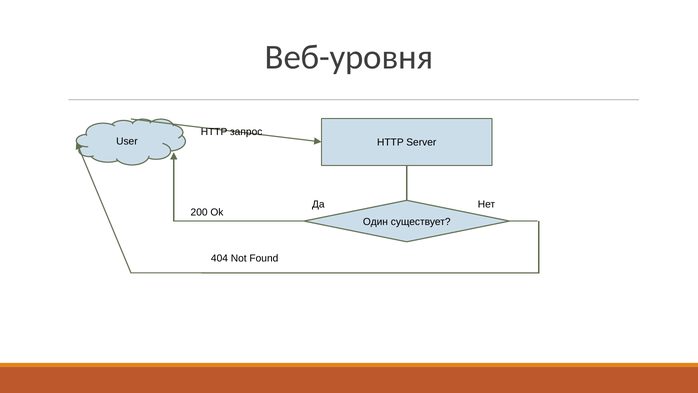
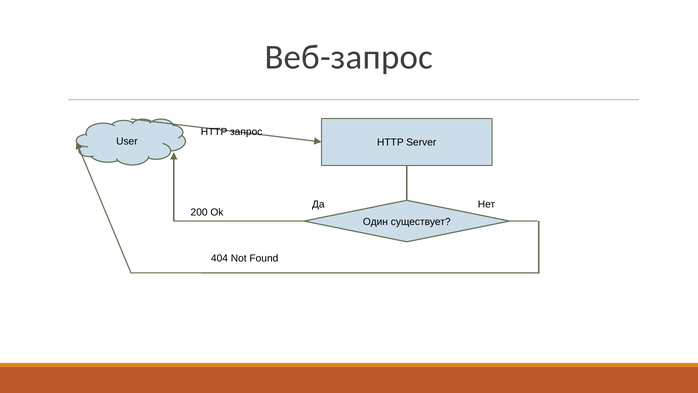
Веб-уровня: Веб-уровня -> Веб-запрос (349, 57)
